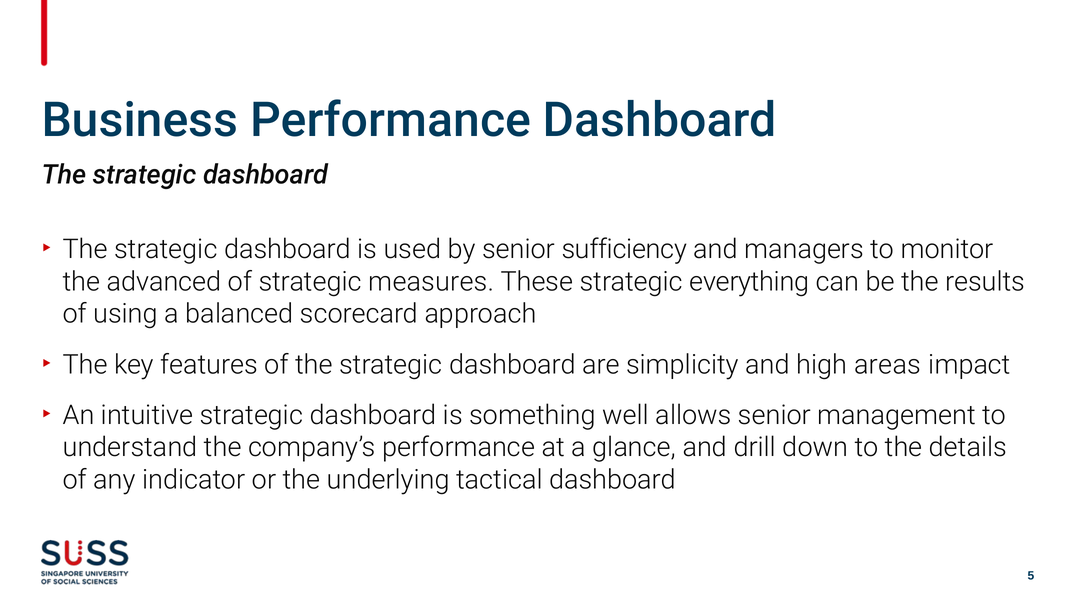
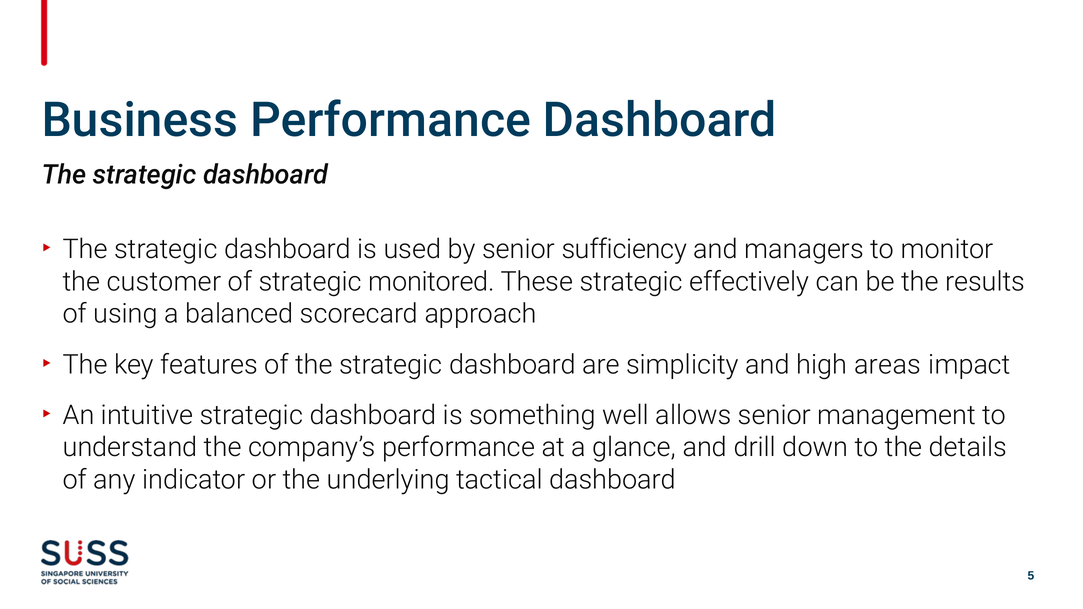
advanced: advanced -> customer (164, 282)
measures: measures -> monitored (431, 282)
everything: everything -> effectively (749, 282)
